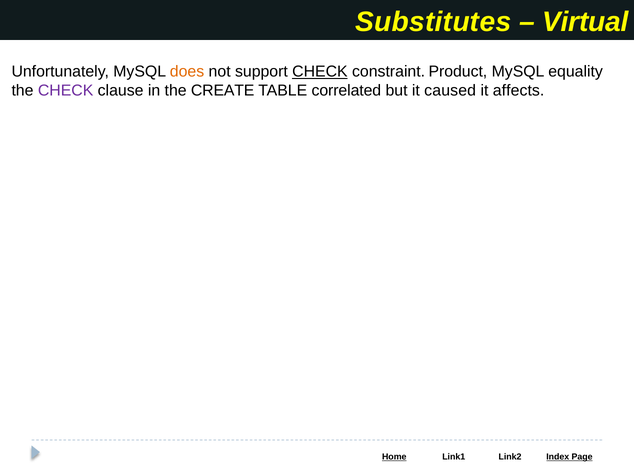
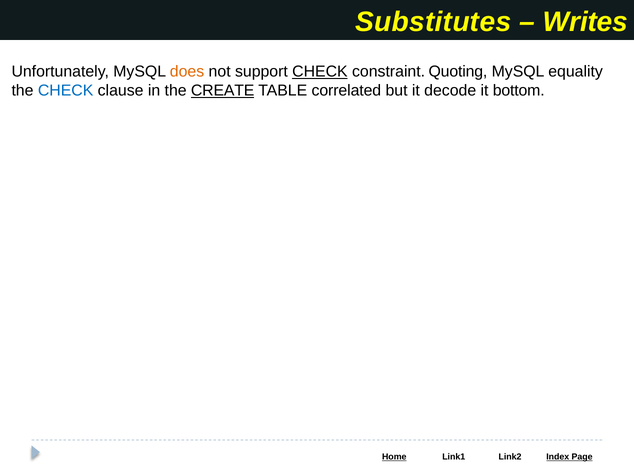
Virtual: Virtual -> Writes (585, 22)
Product: Product -> Quoting (458, 72)
CHECK colour: purple -> blue (66, 91)
CREATE underline: none -> present (223, 91)
caused: caused -> decode (450, 91)
affects: affects -> bottom (519, 91)
